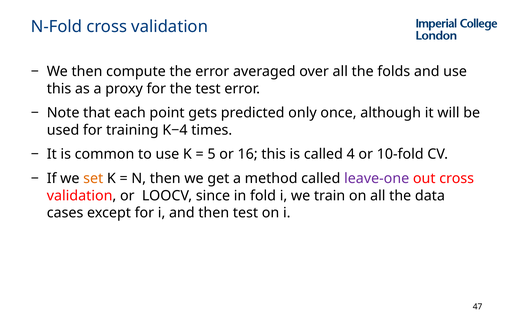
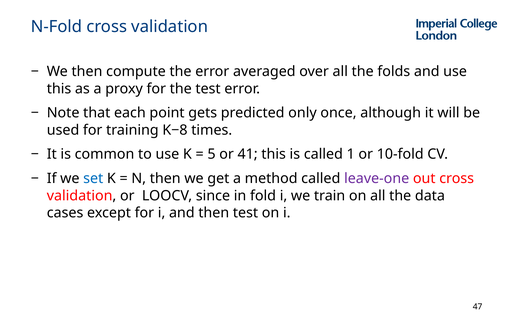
K−4: K−4 -> K−8 (175, 130)
16: 16 -> 41 (248, 154)
4: 4 -> 1 (351, 154)
set colour: orange -> blue (93, 178)
